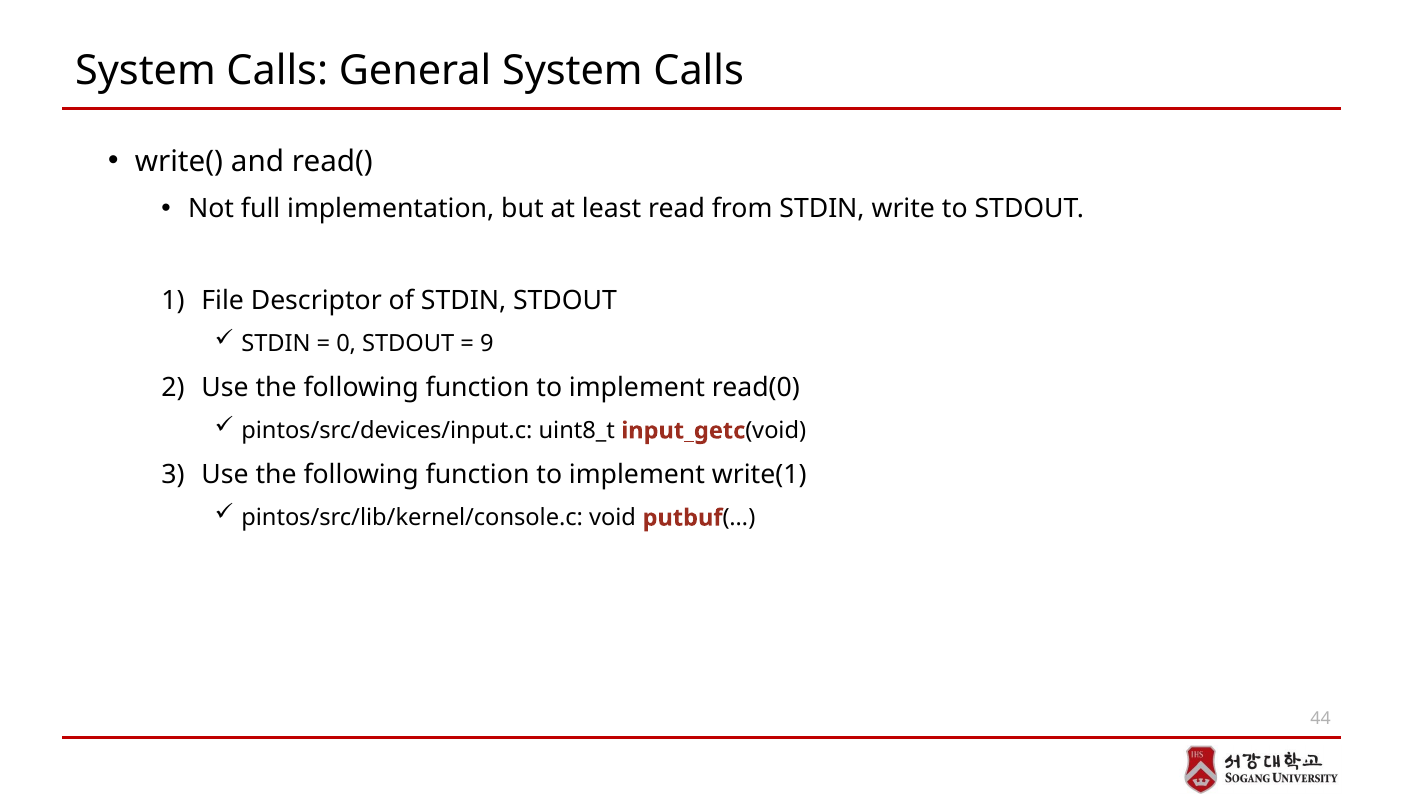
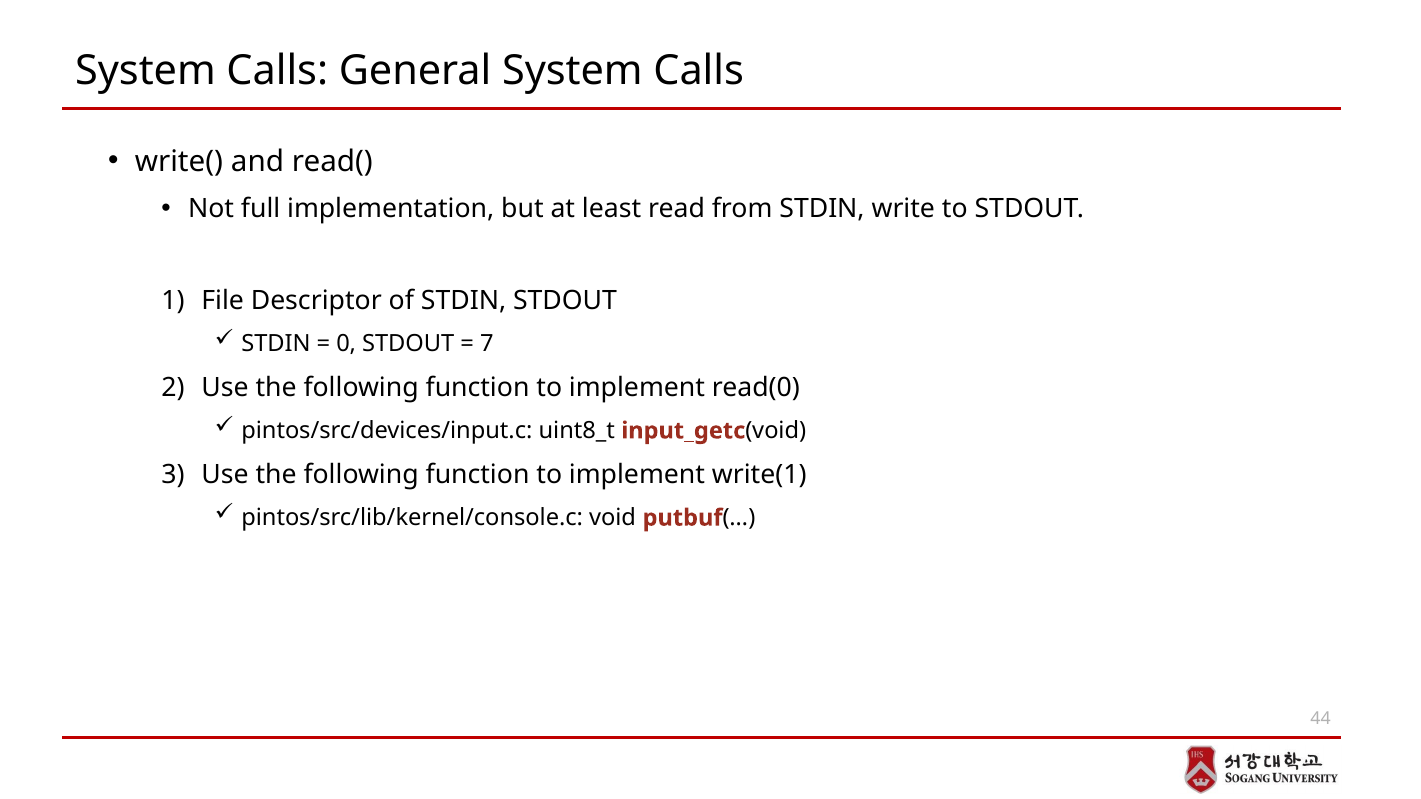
9: 9 -> 7 (487, 344)
